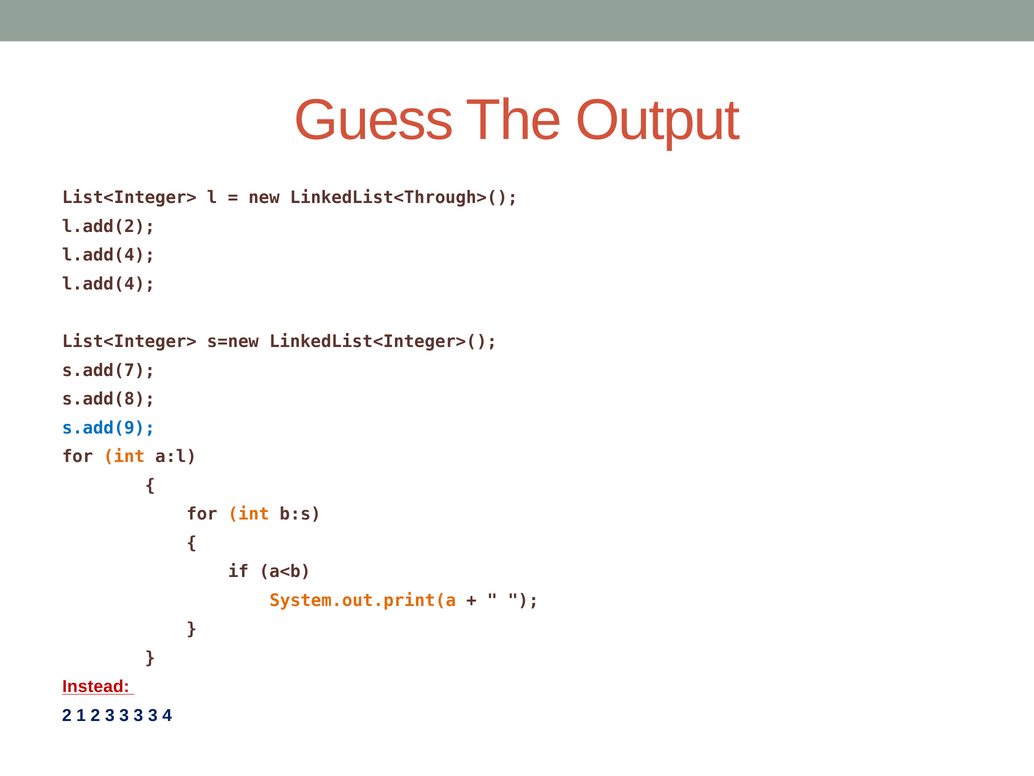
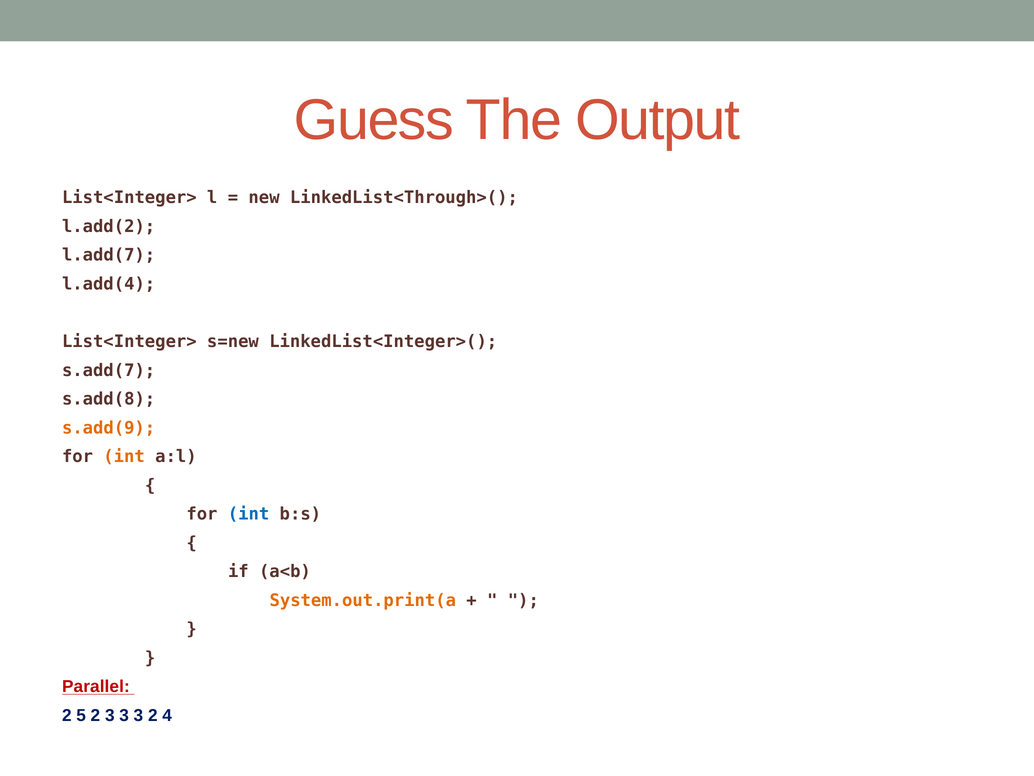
l.add(4: l.add(4 -> l.add(7 (109, 255)
s.add(9 colour: blue -> orange (109, 428)
int colour: orange -> blue (249, 514)
Instead: Instead -> Parallel (96, 686)
1: 1 -> 5 (81, 715)
3 3 3 3: 3 -> 2 (153, 715)
